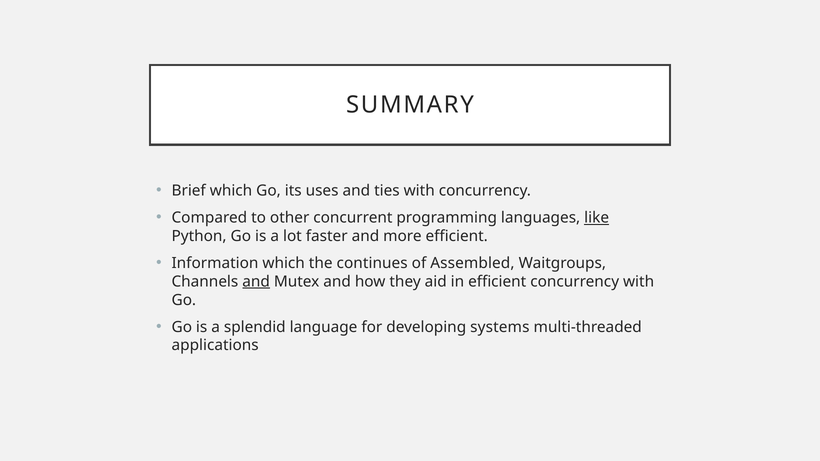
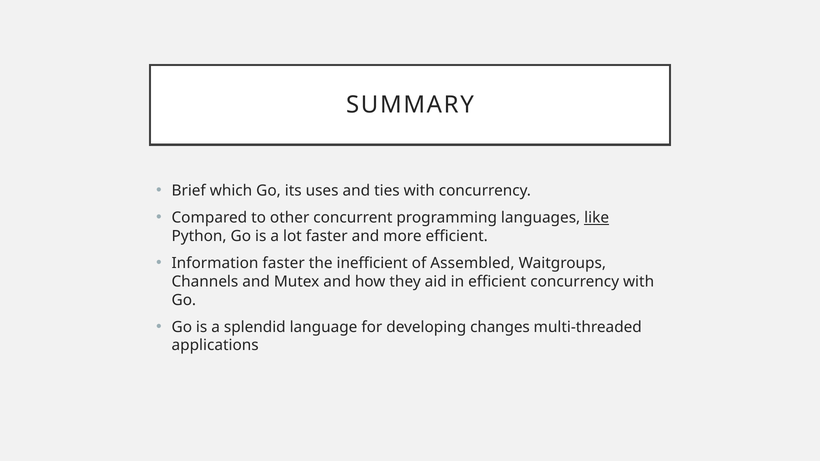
Information which: which -> faster (284, 263)
continues: continues -> inefficient (372, 263)
and underline: present -> none (256, 282)
systems: systems -> changes (500, 327)
